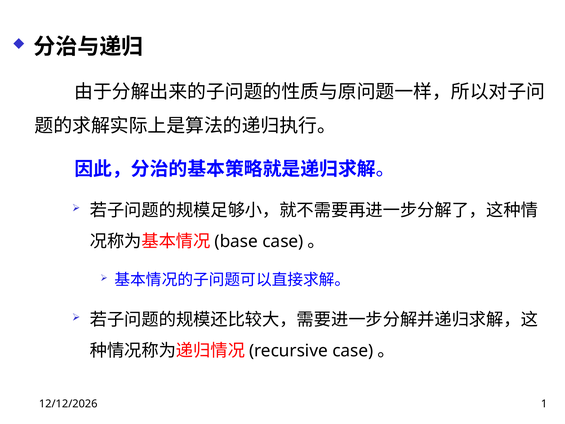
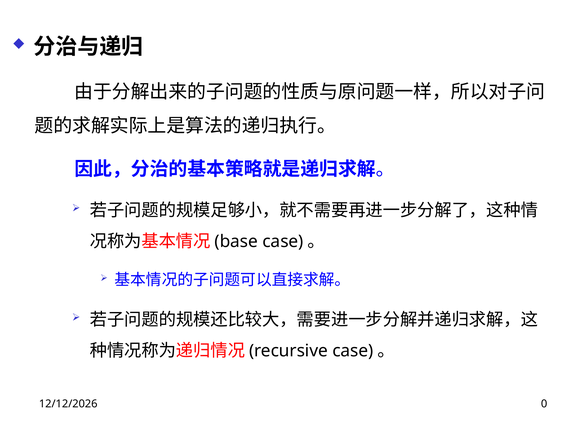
1: 1 -> 0 (544, 404)
